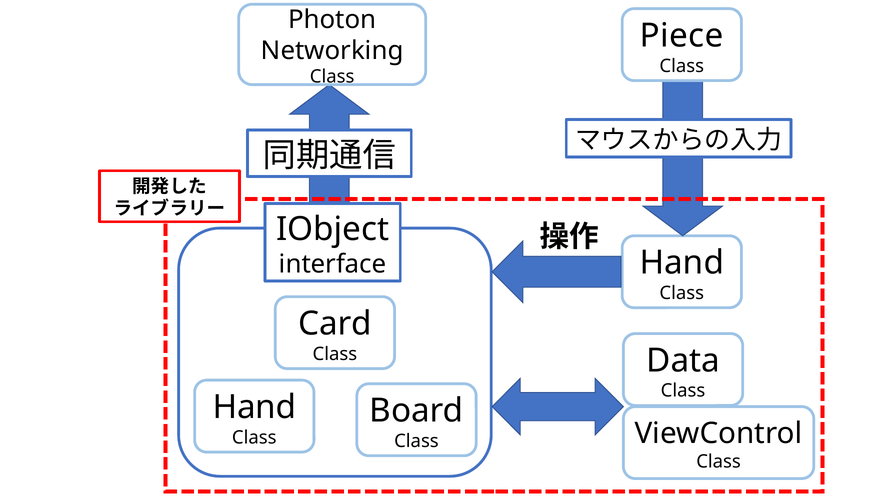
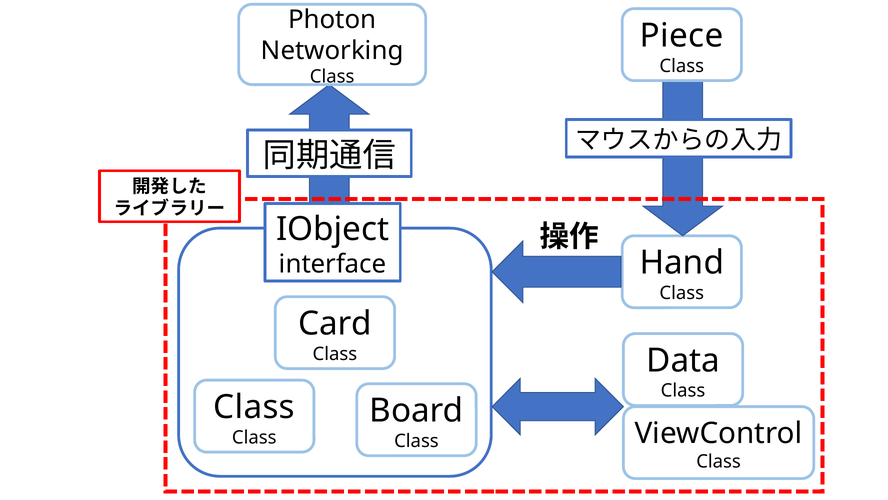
Hand: Hand -> Class (254, 407)
